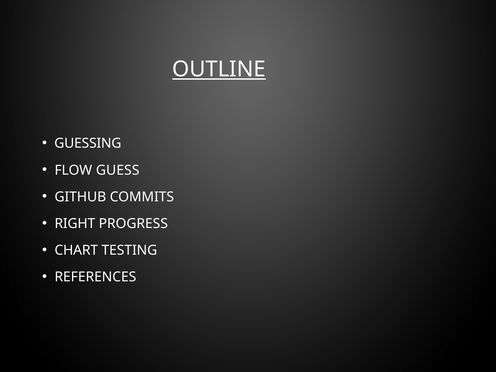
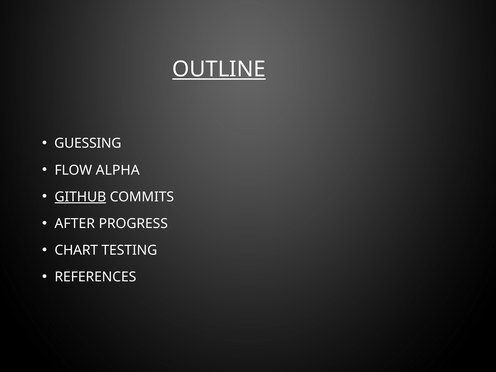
GUESS: GUESS -> ALPHA (118, 170)
GITHUB underline: none -> present (80, 197)
RIGHT: RIGHT -> AFTER (75, 224)
